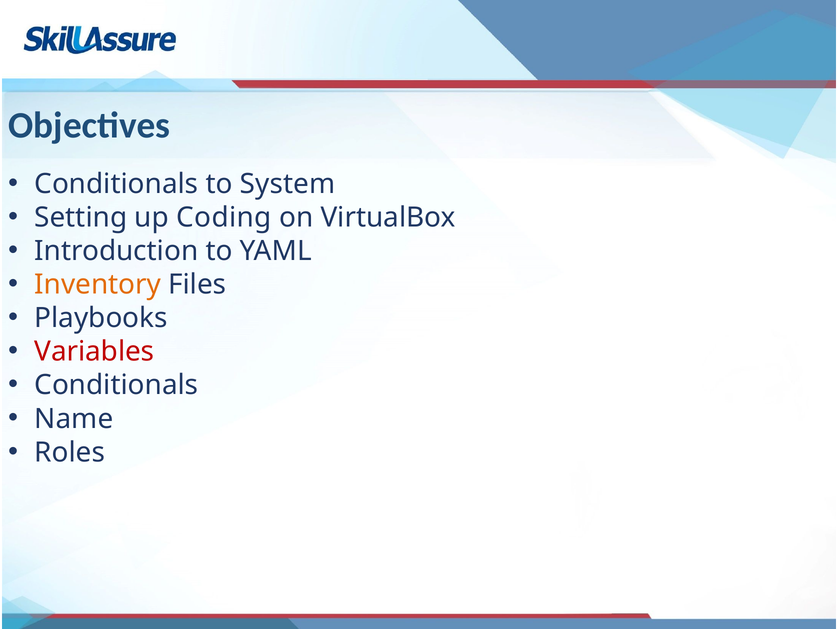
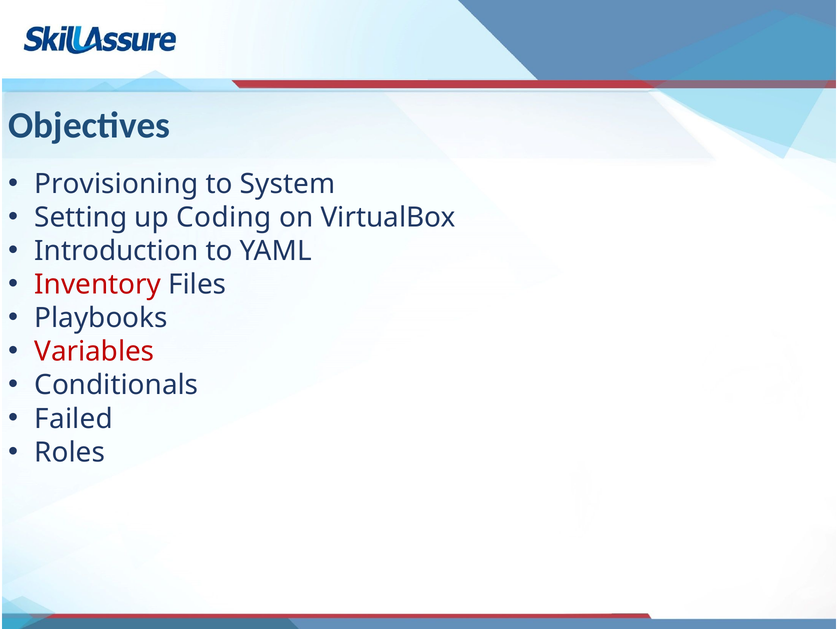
Conditionals: Conditionals -> Provisioning (116, 184)
Inventory colour: orange -> red (98, 284)
Name: Name -> Failed (74, 418)
